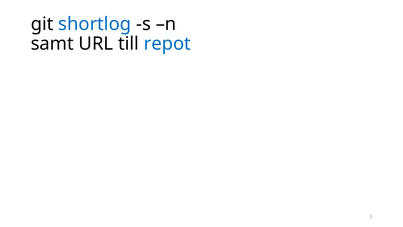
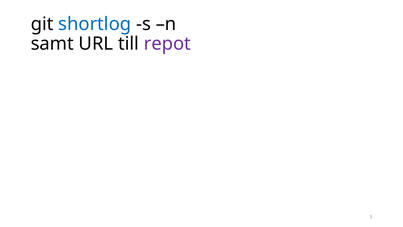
repot colour: blue -> purple (167, 44)
